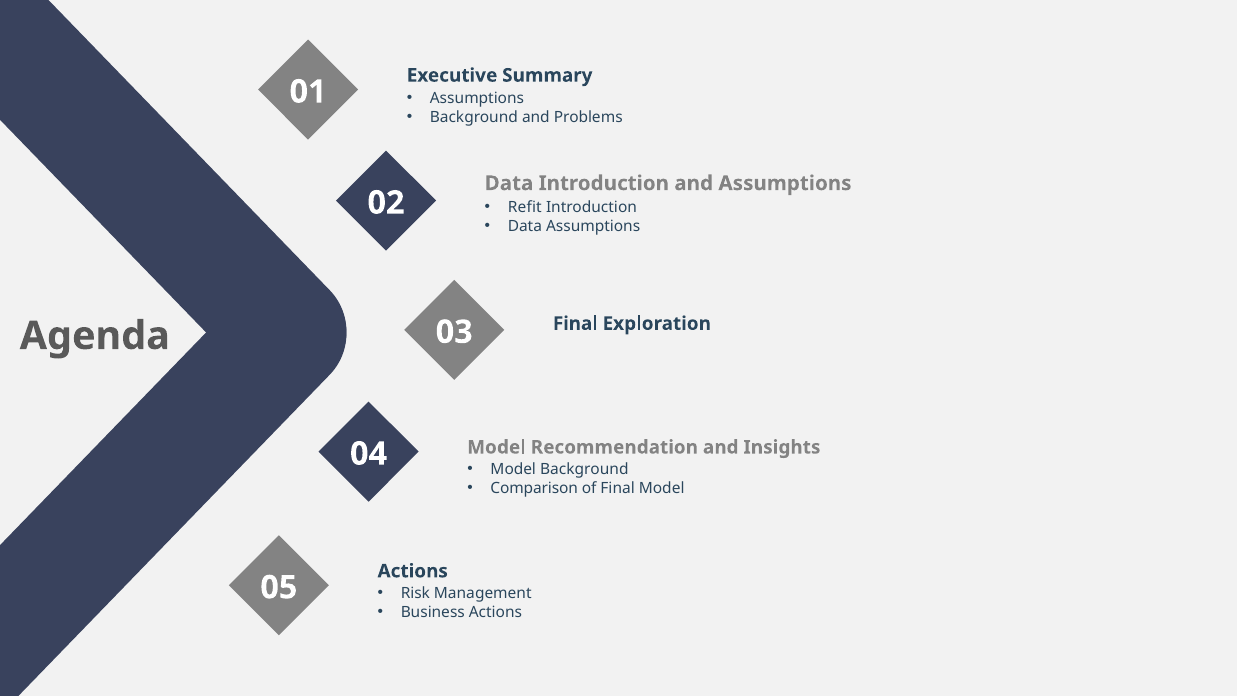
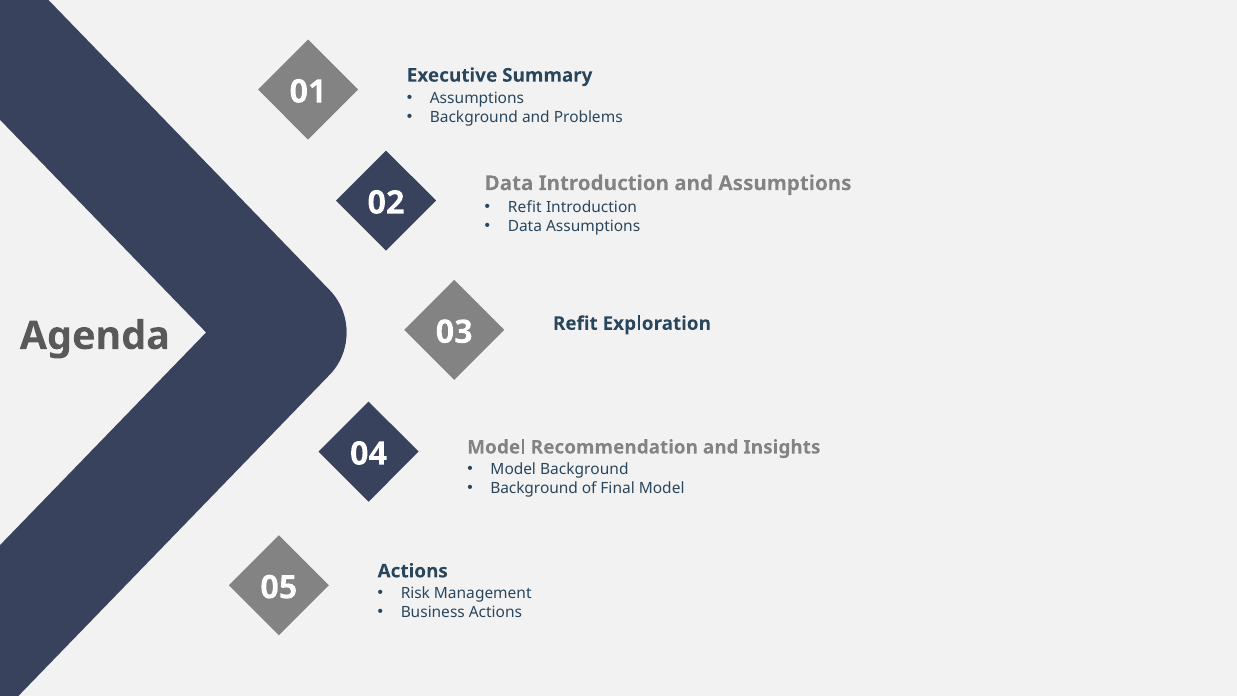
03 Final: Final -> Refit (575, 323)
Comparison: Comparison -> Background (534, 488)
